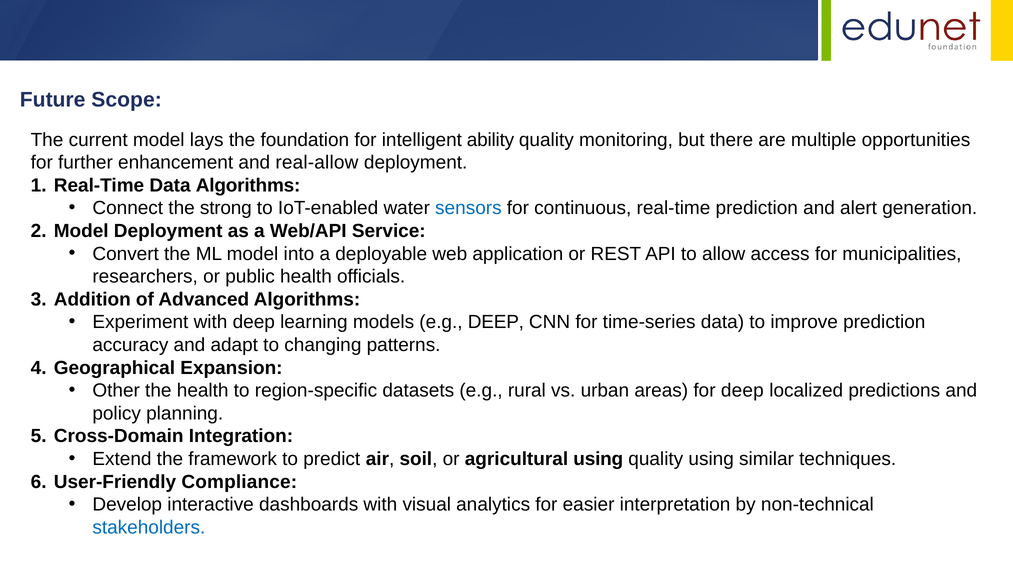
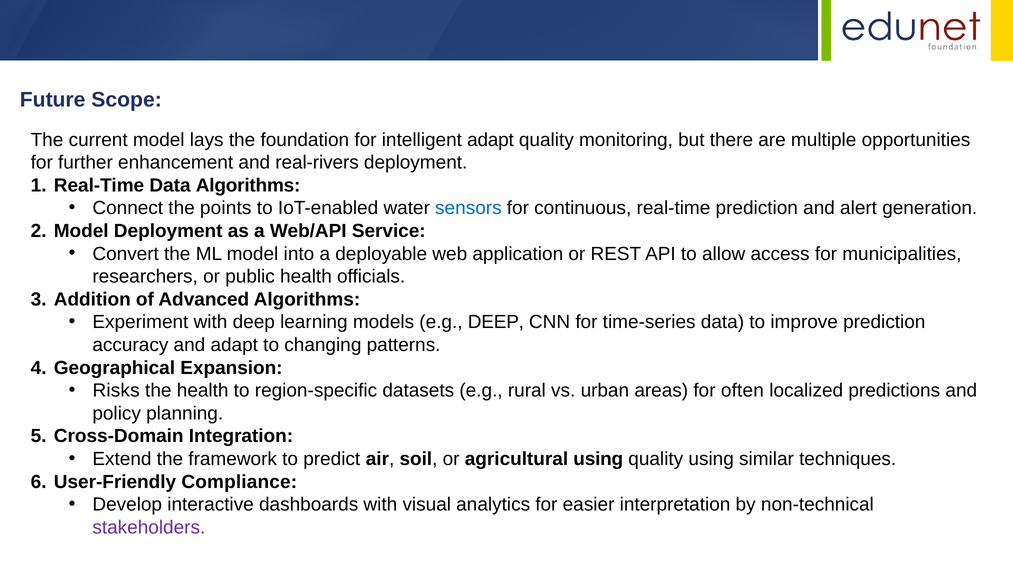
intelligent ability: ability -> adapt (491, 140)
real-allow: real-allow -> real-rivers (317, 162)
strong: strong -> points (226, 208)
Other: Other -> Risks (116, 390)
for deep: deep -> often (742, 390)
stakeholders colour: blue -> purple (149, 527)
